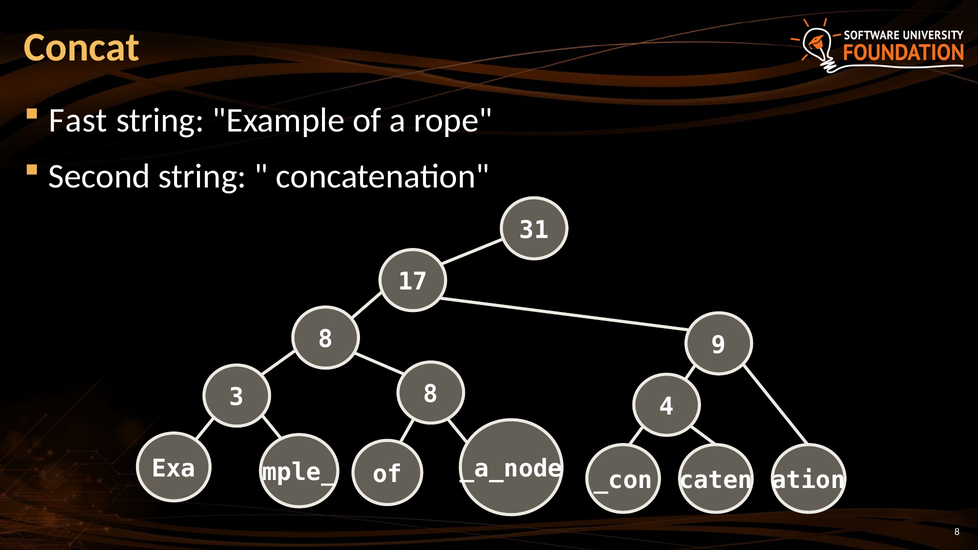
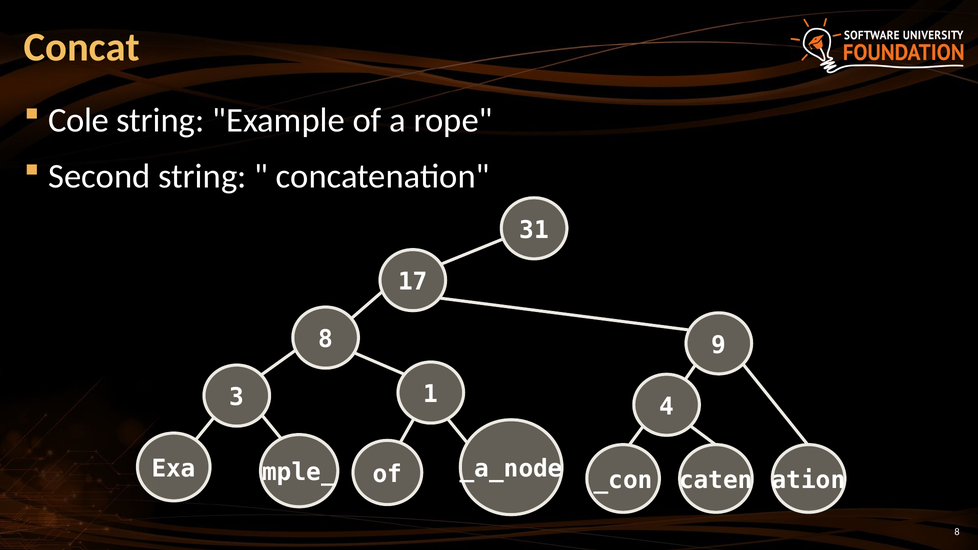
Fast: Fast -> Cole (79, 121)
3 8: 8 -> 1 (431, 394)
